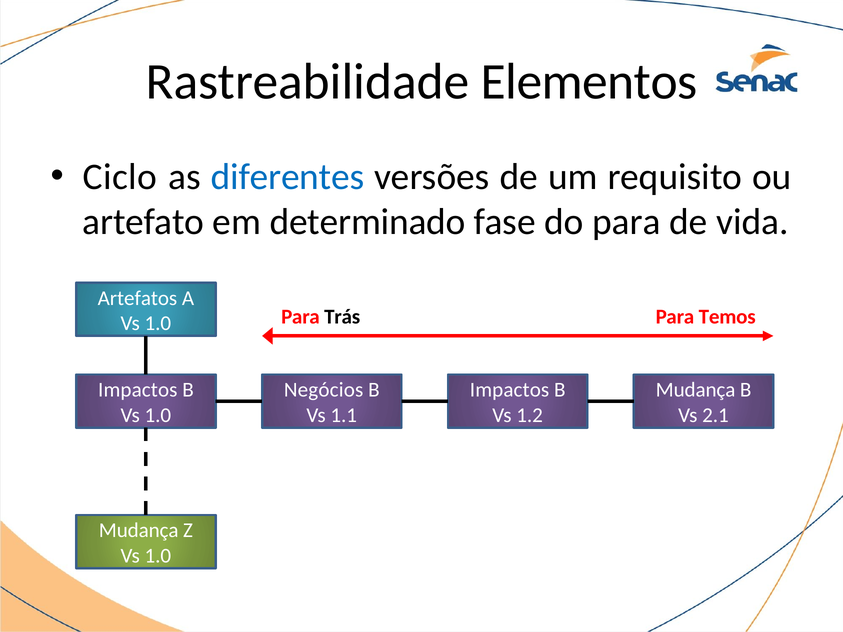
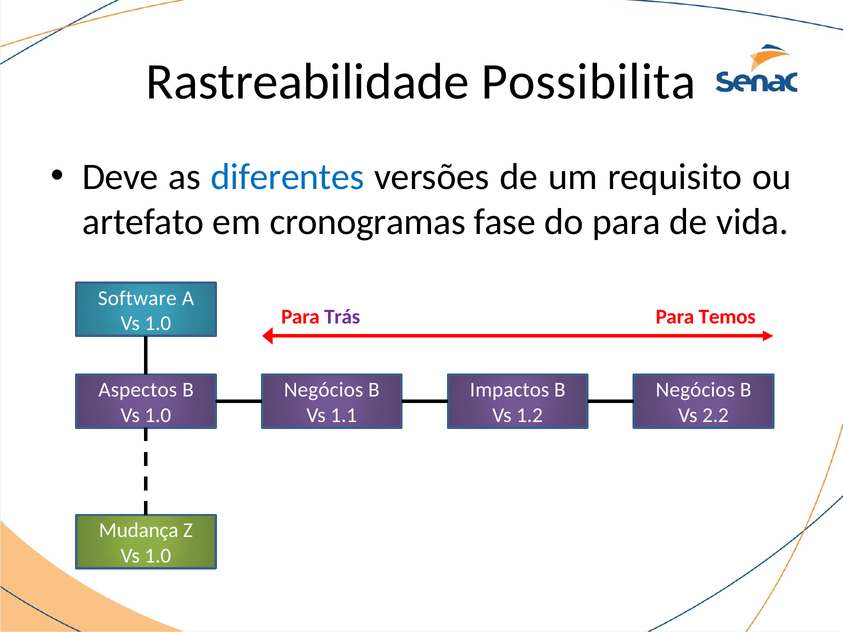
Elementos: Elementos -> Possibilita (588, 82)
Ciclo: Ciclo -> Deve (120, 177)
determinado: determinado -> cronogramas (368, 222)
Artefatos: Artefatos -> Software (137, 298)
Trás colour: black -> purple (342, 317)
Impactos: Impactos -> Aspectos (138, 390)
Mudança: Mudança -> Negócios (695, 390)
2.1: 2.1 -> 2.2 (715, 415)
